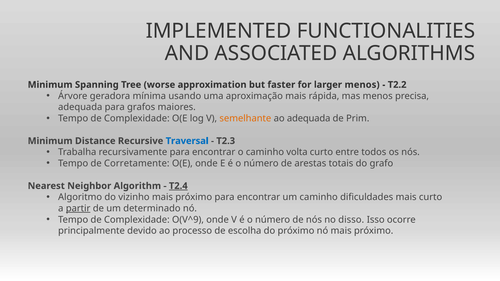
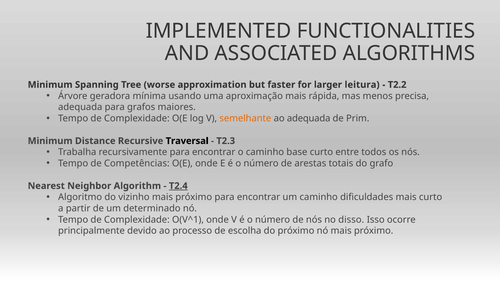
larger menos: menos -> leitura (362, 85)
Traversal colour: blue -> black (187, 141)
volta: volta -> base (297, 152)
Corretamente: Corretamente -> Competências (137, 164)
partir underline: present -> none (78, 209)
O(V^9: O(V^9 -> O(V^1 (188, 220)
